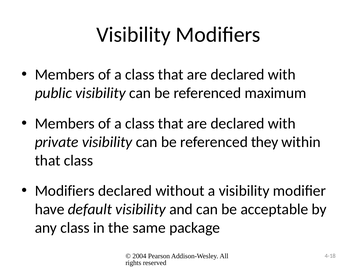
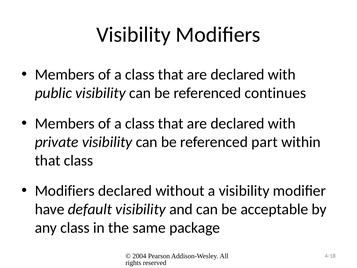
maximum: maximum -> continues (275, 93)
they: they -> part (265, 142)
